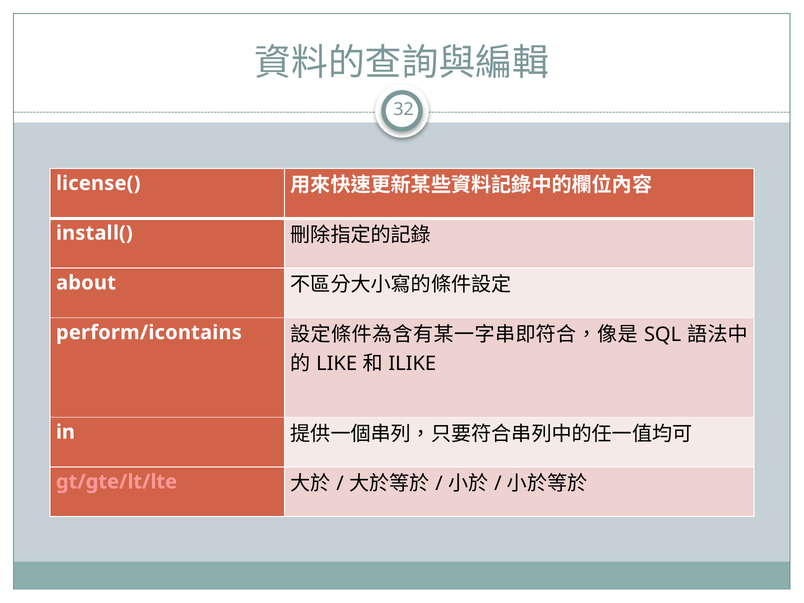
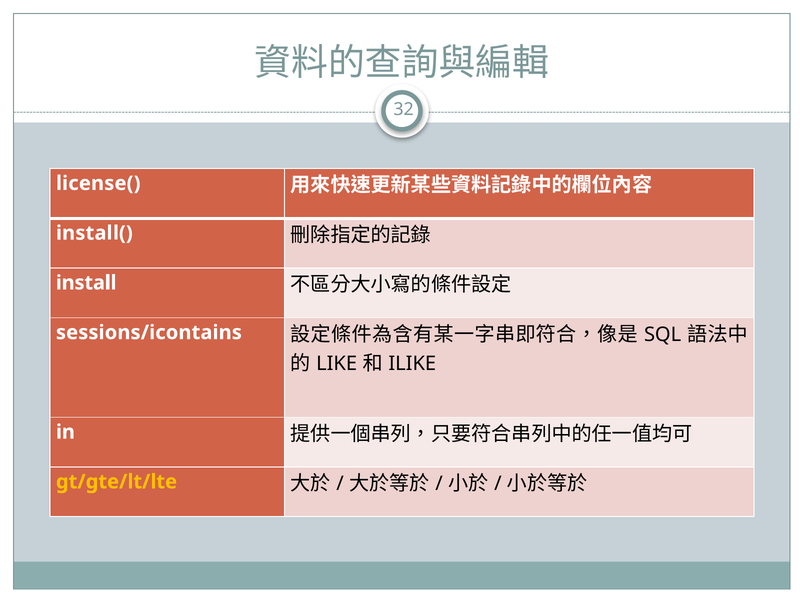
about: about -> install (86, 283)
perform/icontains: perform/icontains -> sessions/icontains (149, 333)
gt/gte/lt/lte colour: pink -> yellow (116, 482)
